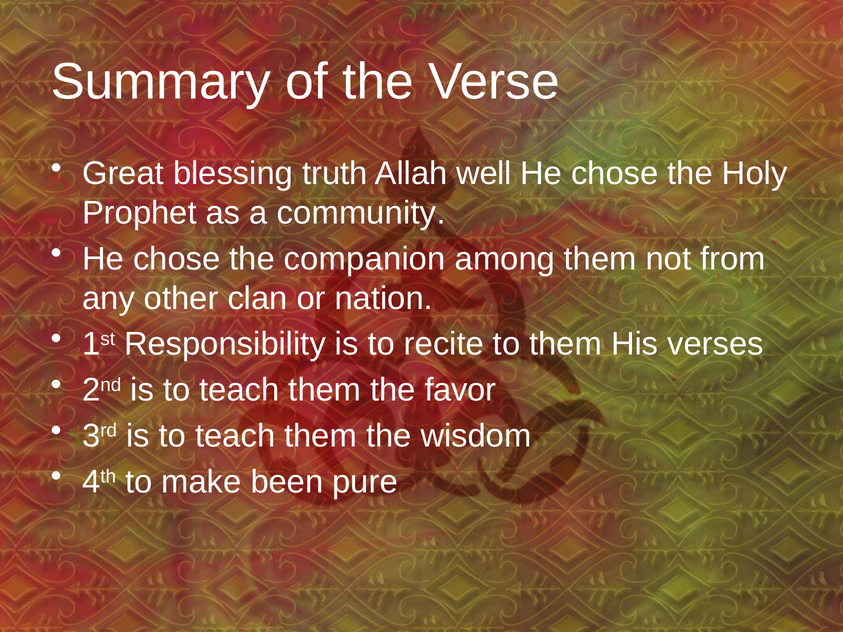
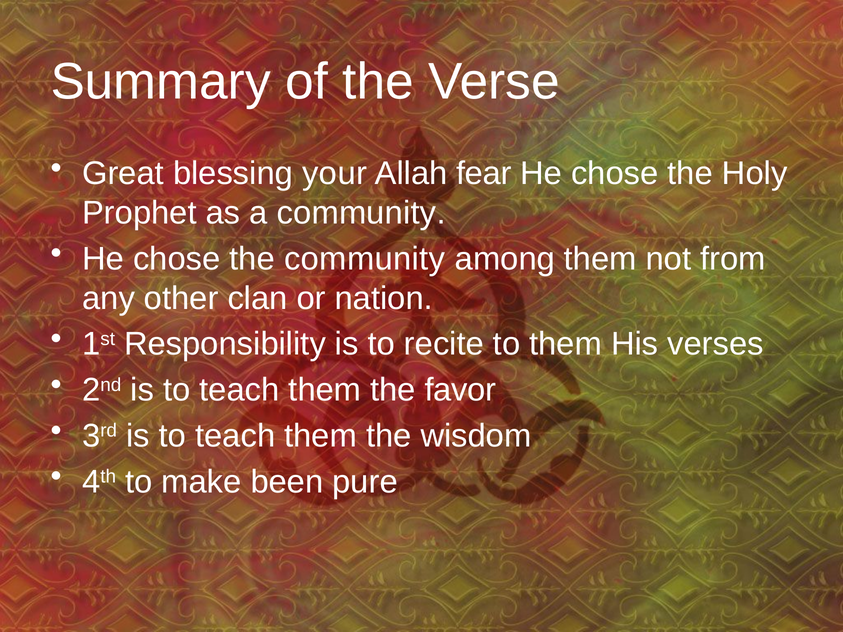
truth: truth -> your (335, 174)
well: well -> fear (484, 174)
the companion: companion -> community (365, 259)
